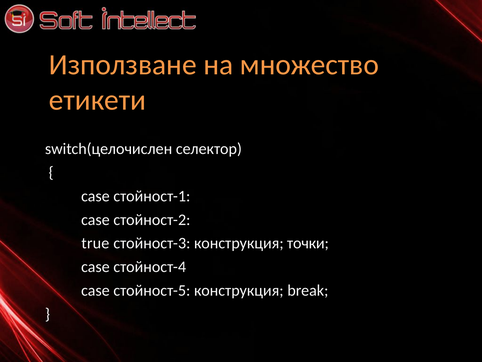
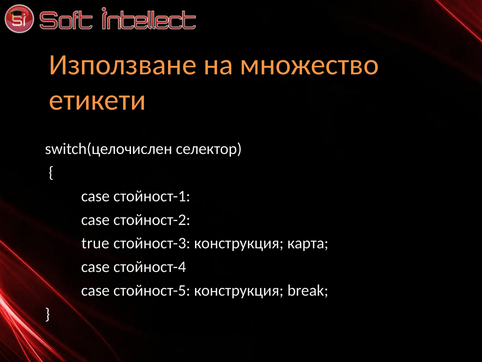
точки: точки -> карта (308, 243)
